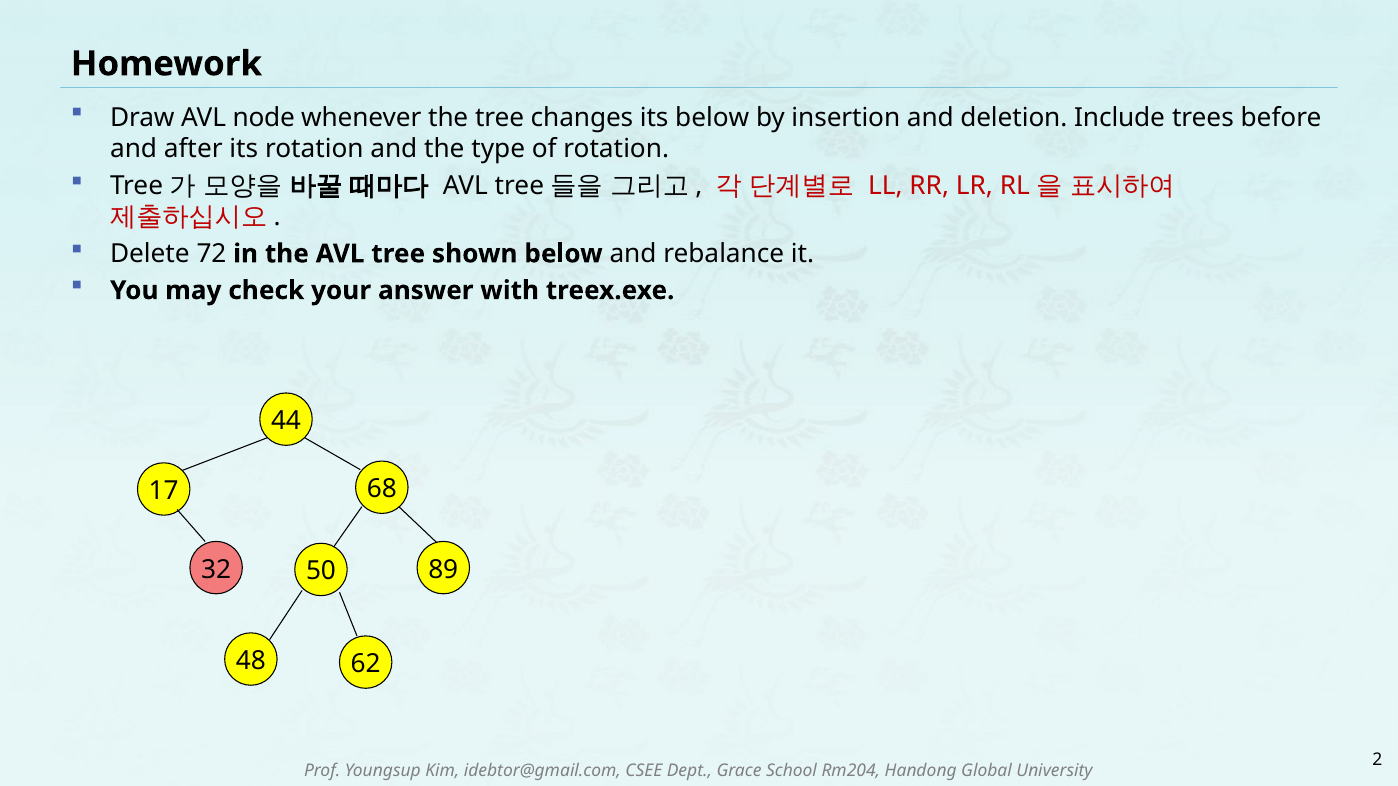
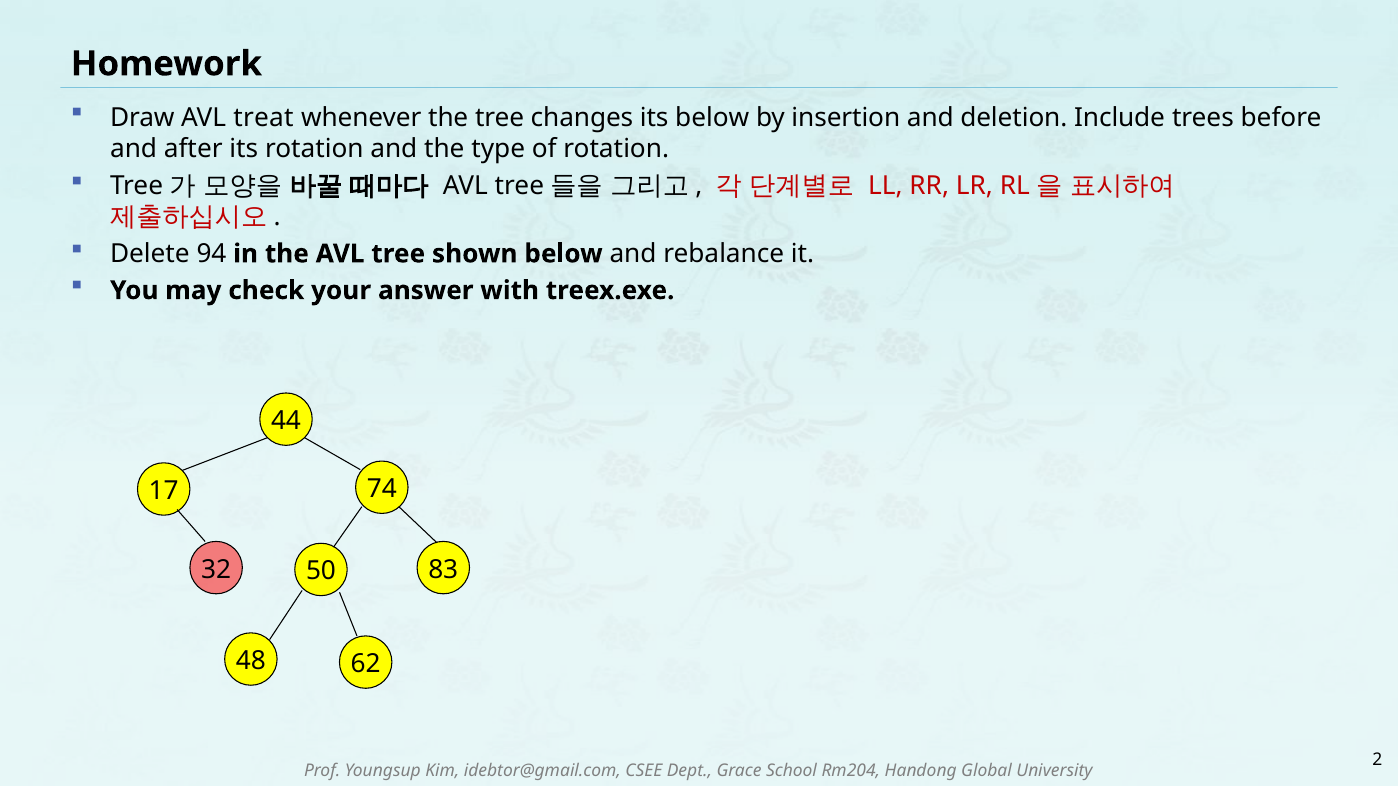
node: node -> treat (263, 118)
72: 72 -> 94 (211, 254)
68: 68 -> 74 (382, 489)
89: 89 -> 83 (443, 570)
